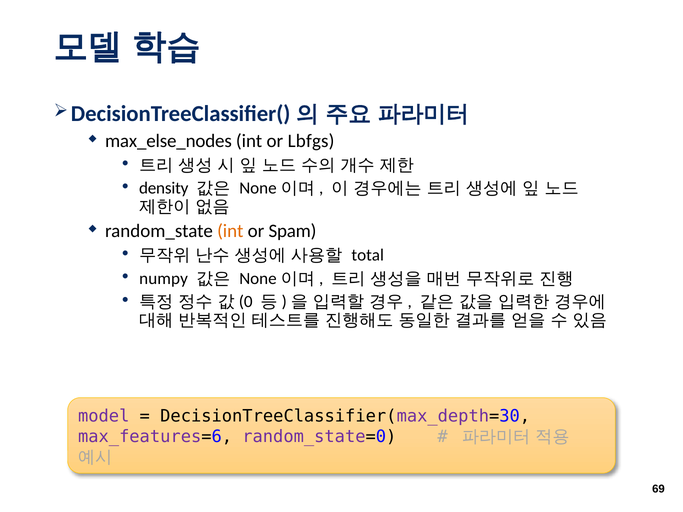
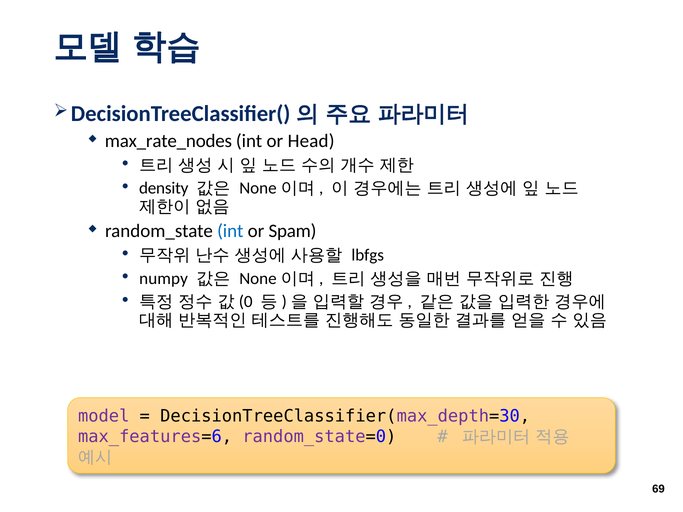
max_else_nodes: max_else_nodes -> max_rate_nodes (168, 141)
Lbfgs: Lbfgs -> Head (311, 141)
int colour: orange -> blue (230, 231)
total: total -> lbfgs (368, 255)
